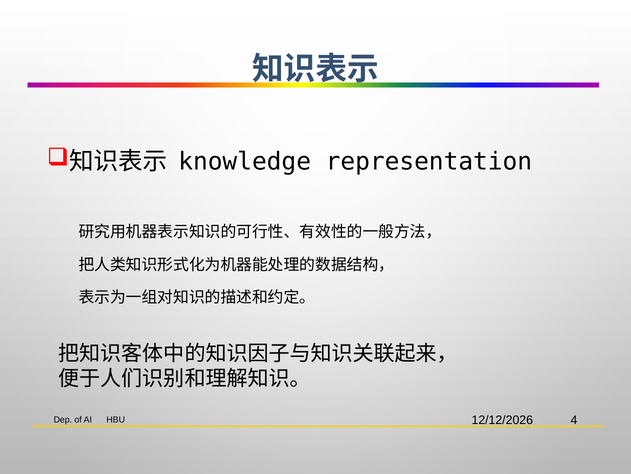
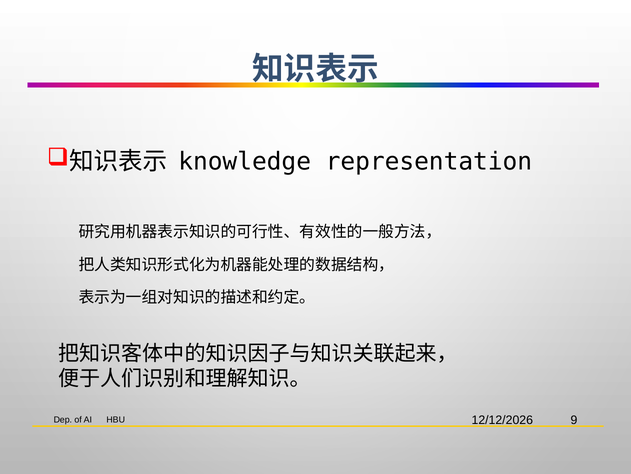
4: 4 -> 9 (574, 419)
